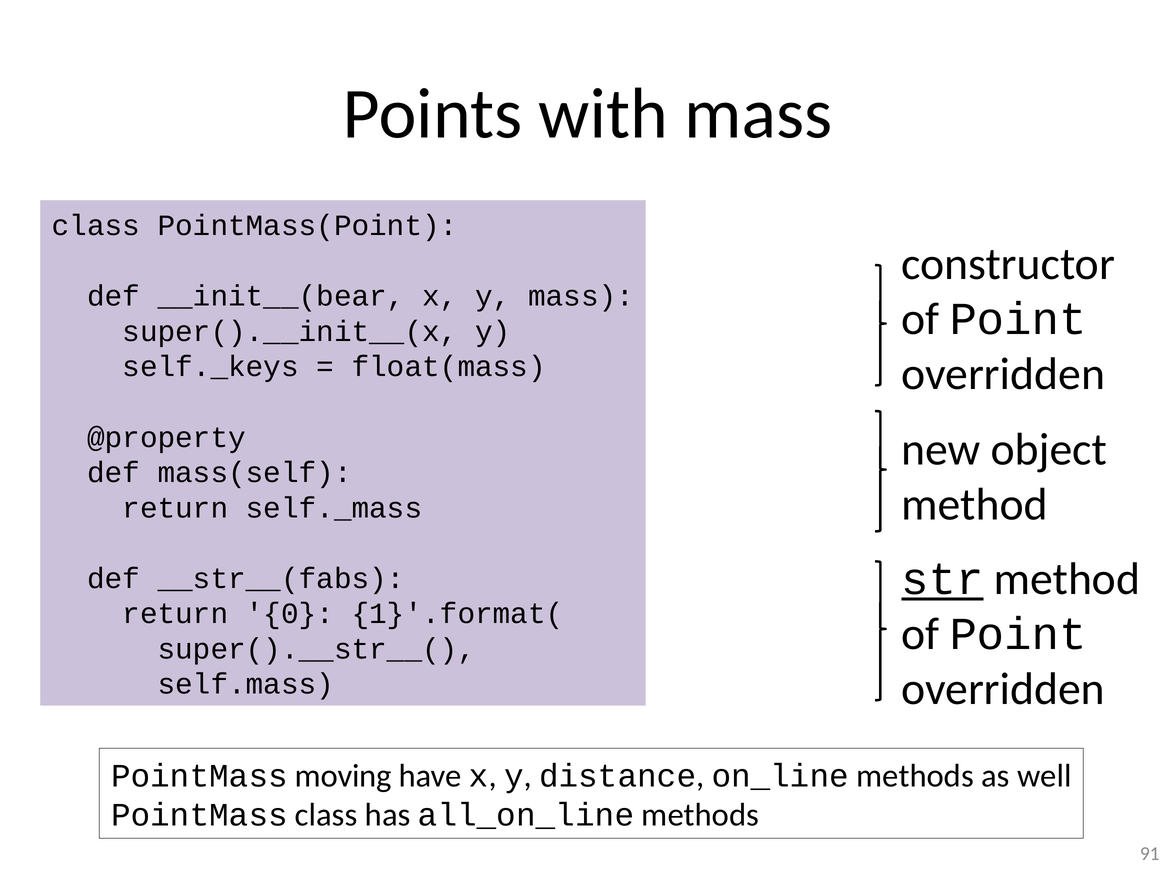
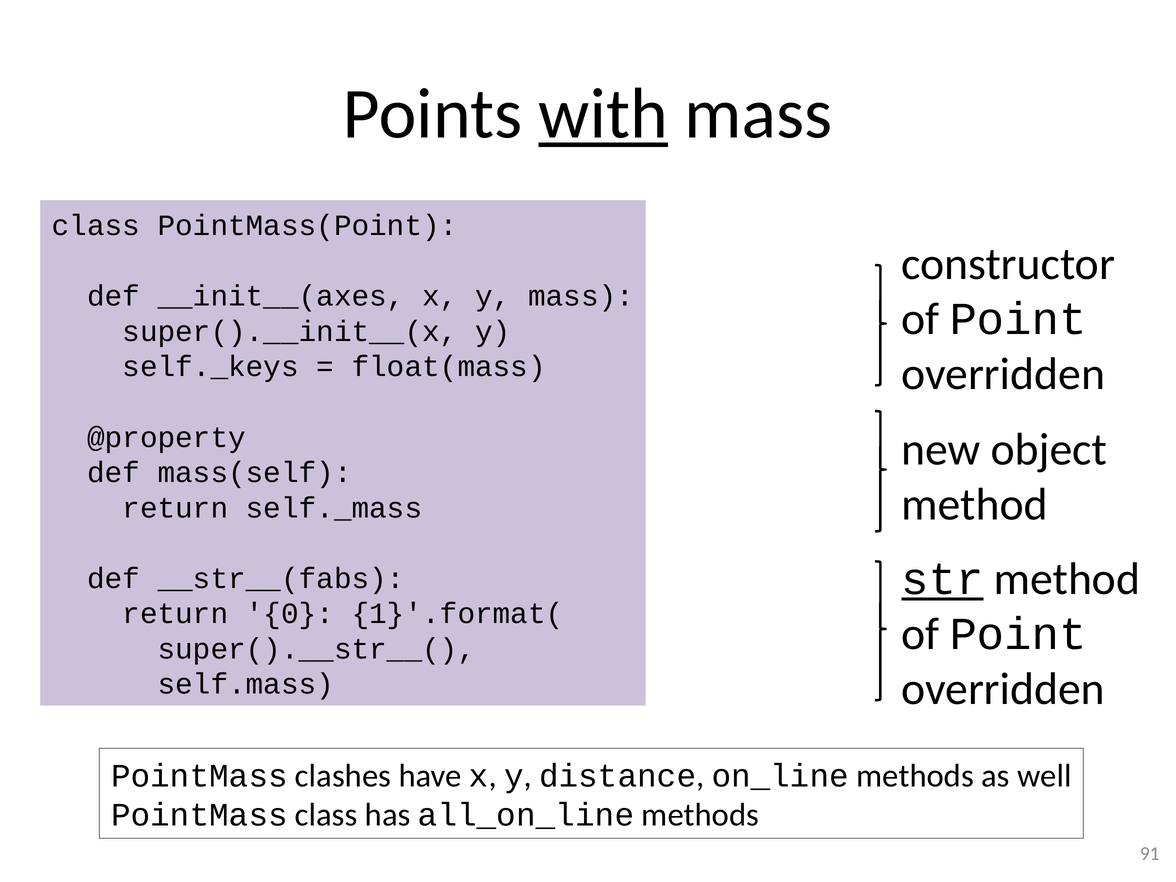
with underline: none -> present (603, 114)
__init__(bear: __init__(bear -> __init__(axes (281, 296)
moving: moving -> clashes (343, 776)
